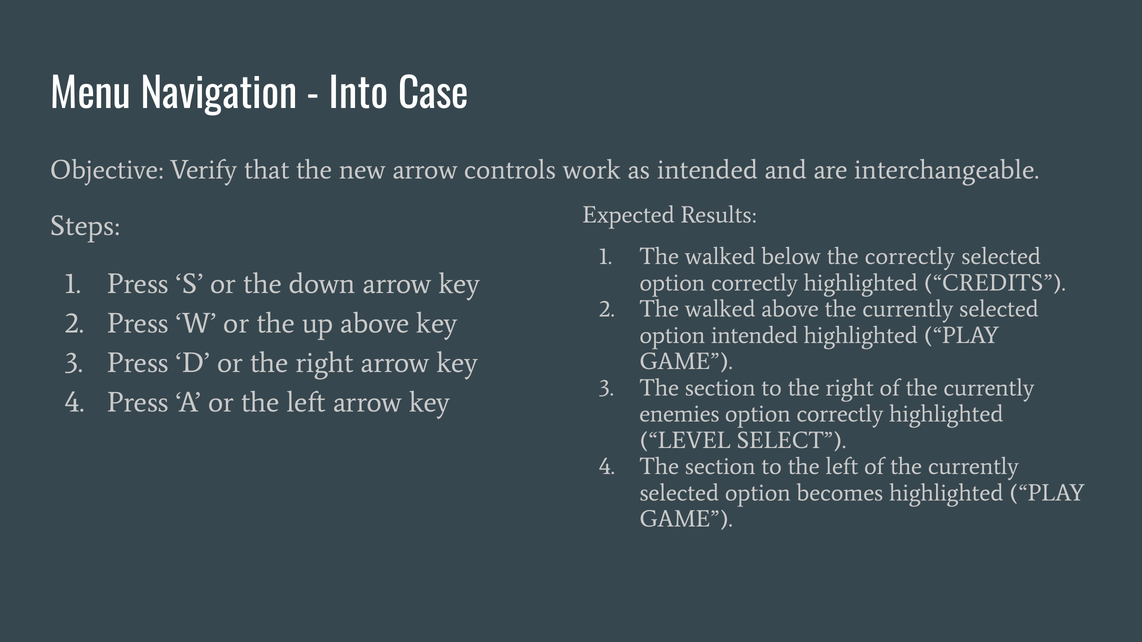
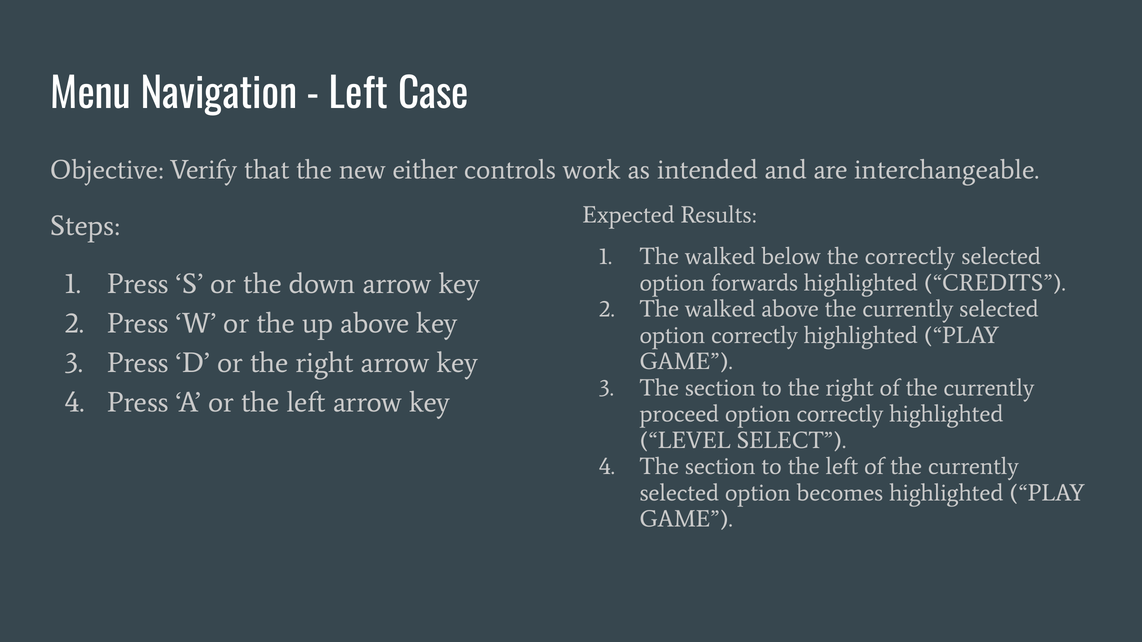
Into: Into -> Left (358, 95)
new arrow: arrow -> either (425, 170)
correctly: correctly -> forwards (755, 283)
intended: intended -> correctly (755, 335)
enemies: enemies -> proceed (679, 414)
